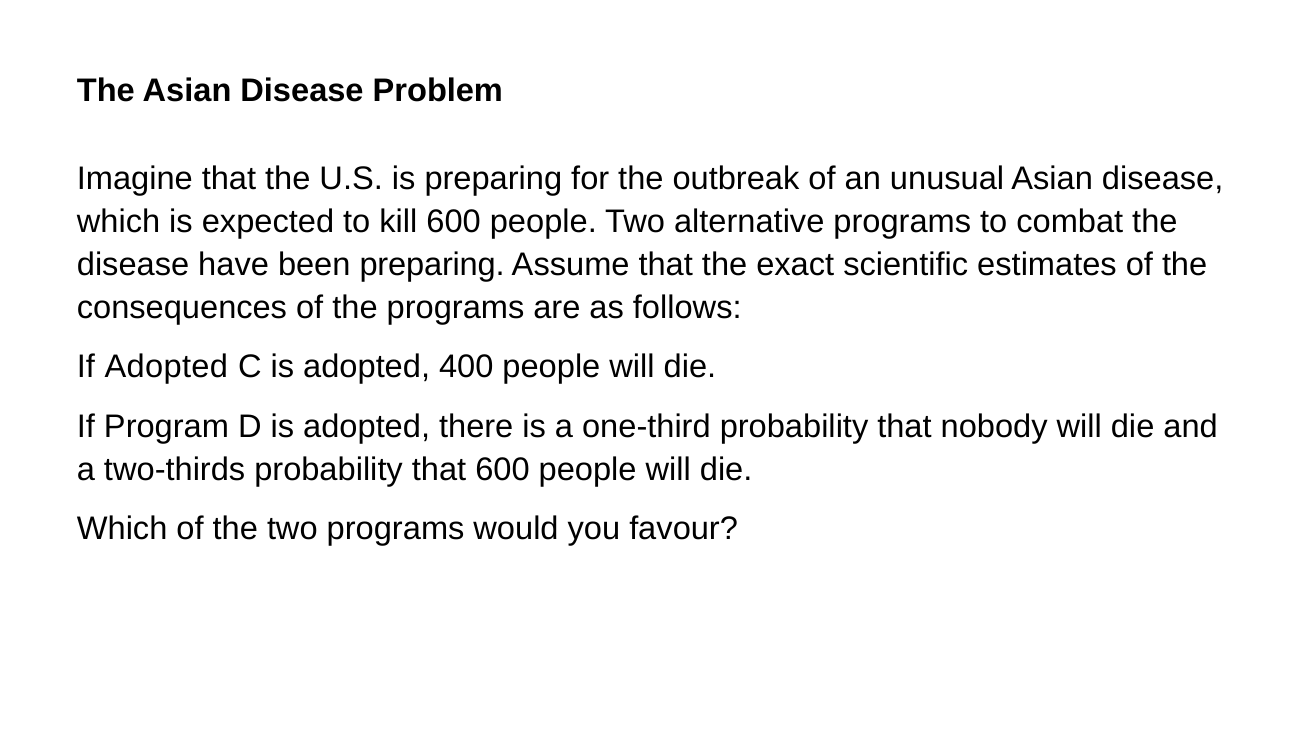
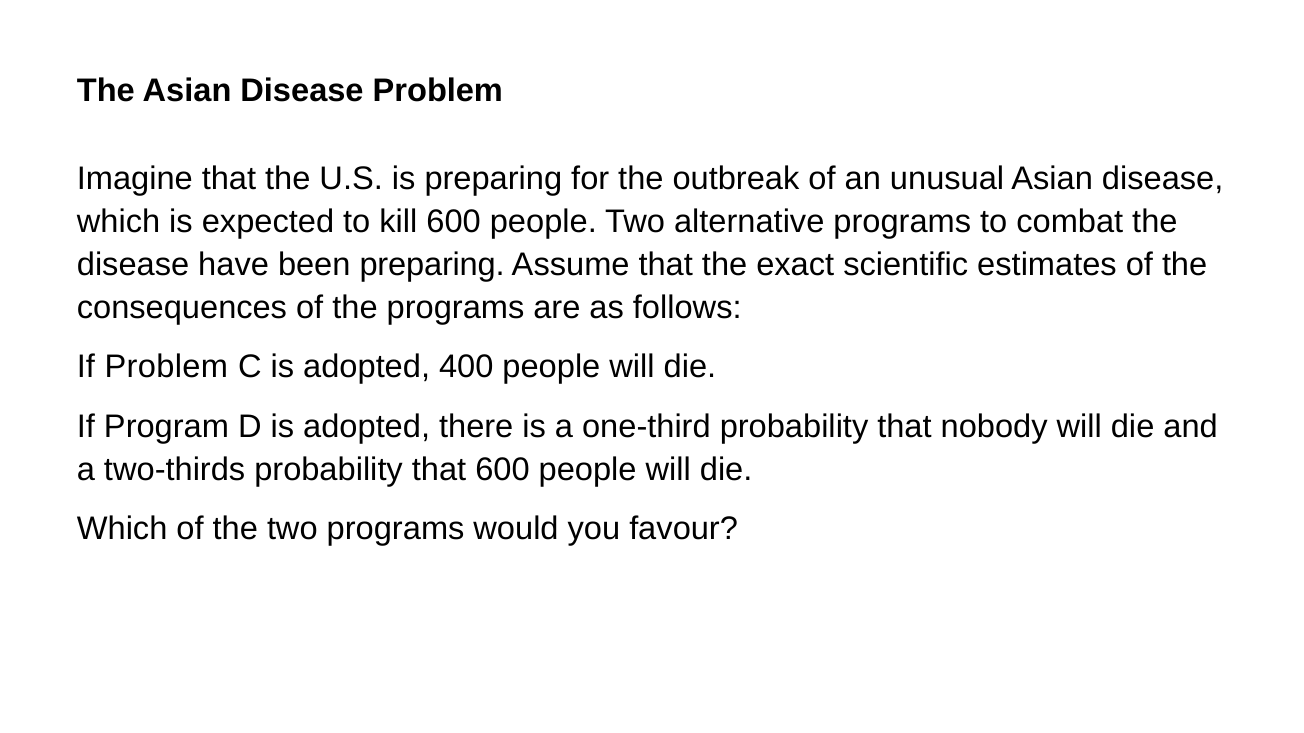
If Adopted: Adopted -> Problem (166, 367)
